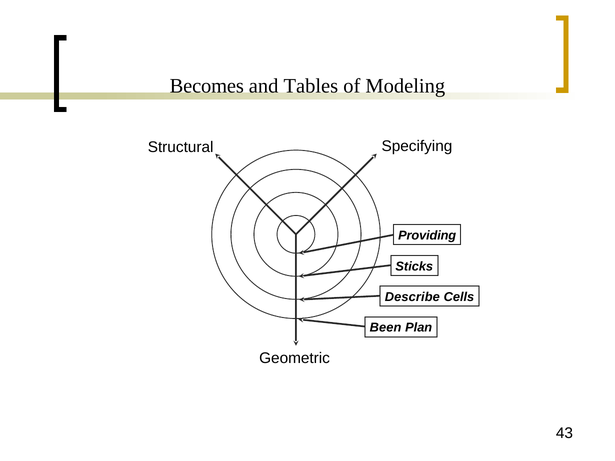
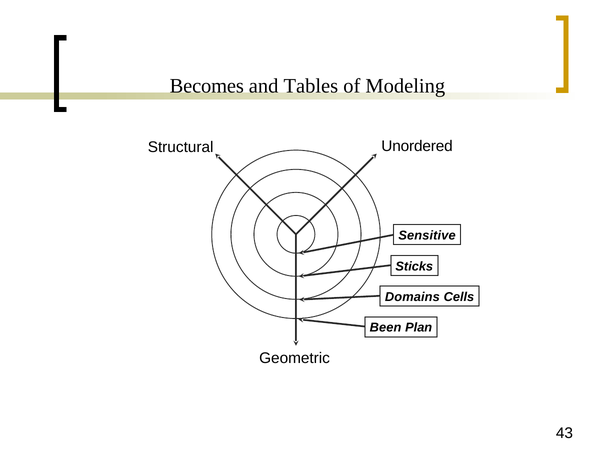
Specifying: Specifying -> Unordered (417, 146)
Providing: Providing -> Sensitive (427, 236)
Describe: Describe -> Domains (412, 297)
